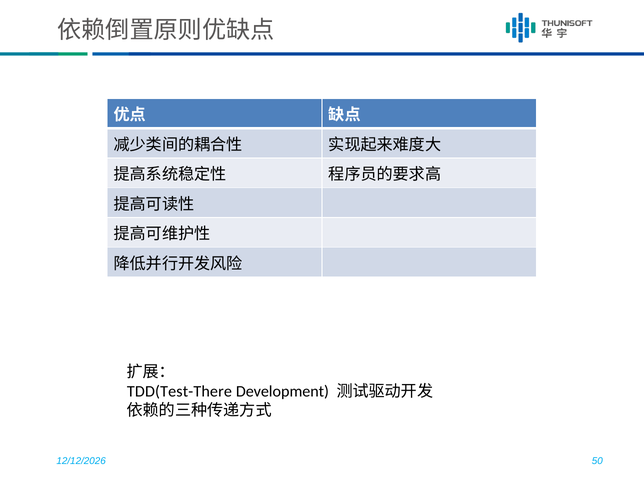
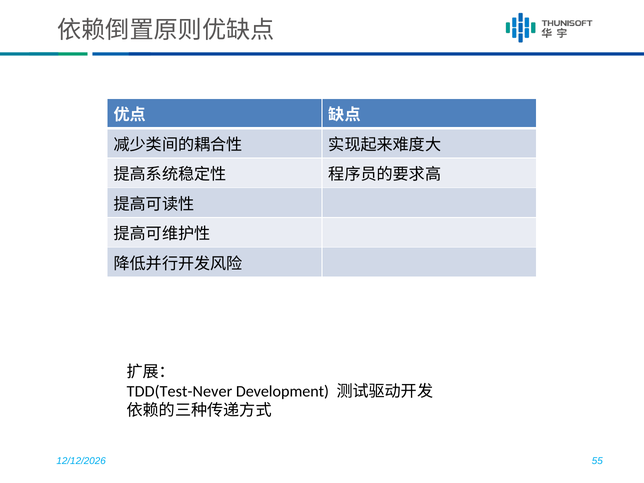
TDD(Test-There: TDD(Test-There -> TDD(Test-Never (179, 391)
50: 50 -> 55 (597, 461)
